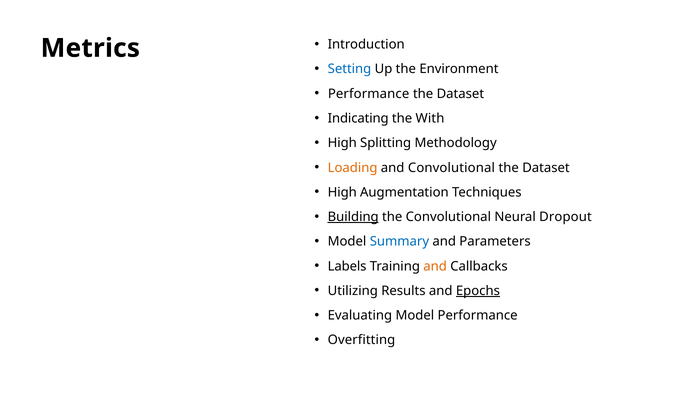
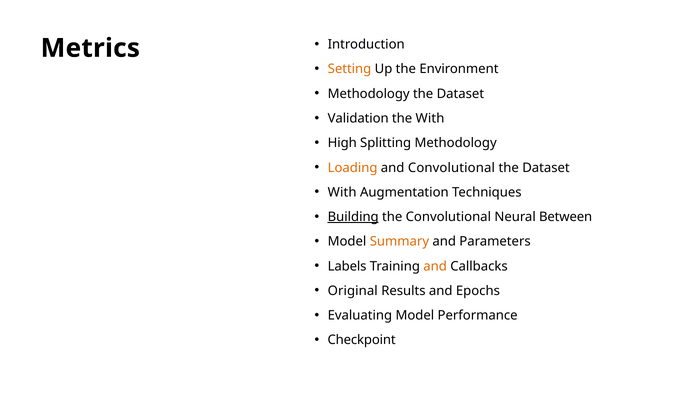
Setting colour: blue -> orange (349, 69)
Performance: Performance -> Methodology (369, 94)
Indicating: Indicating -> Validation (358, 118)
High: High -> With (342, 192)
Dropout: Dropout -> Between (566, 217)
Summary colour: blue -> orange (399, 241)
Utilizing: Utilizing -> Original (353, 291)
Epochs underline: present -> none (478, 291)
Overfitting: Overfitting -> Checkpoint (362, 340)
